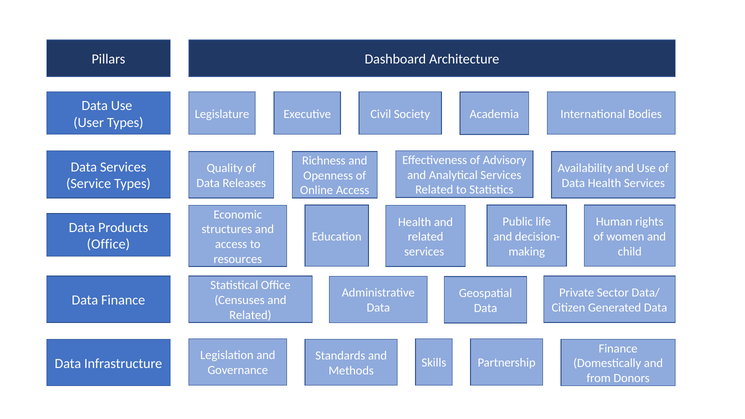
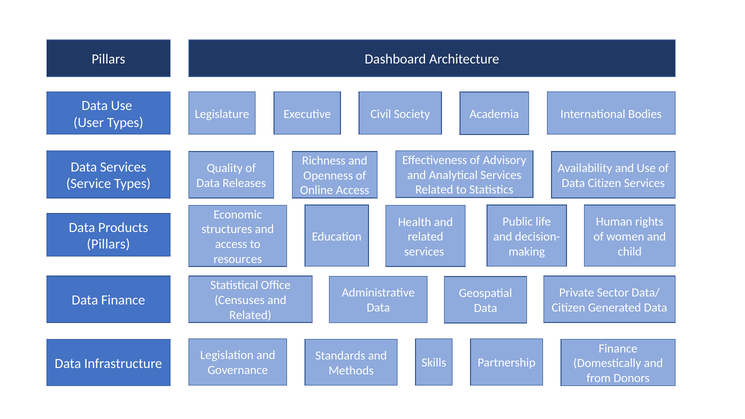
Data Health: Health -> Citizen (605, 183)
Office: Office -> Pillars (108, 244)
